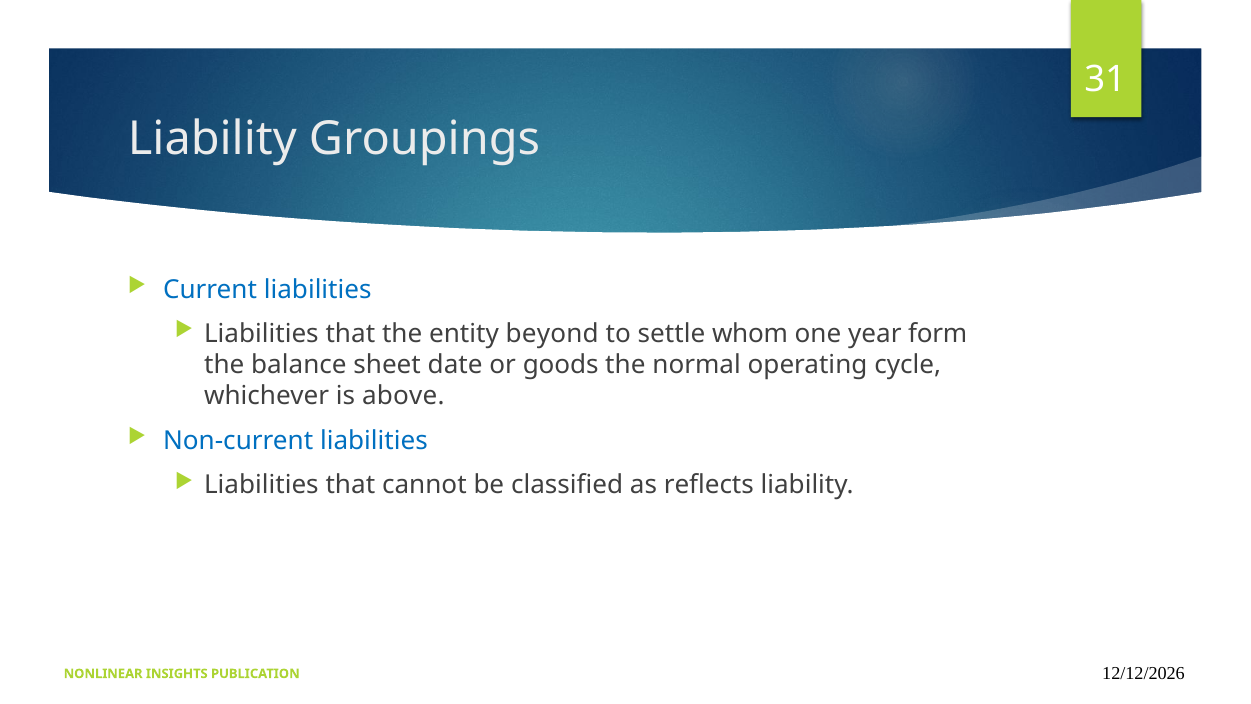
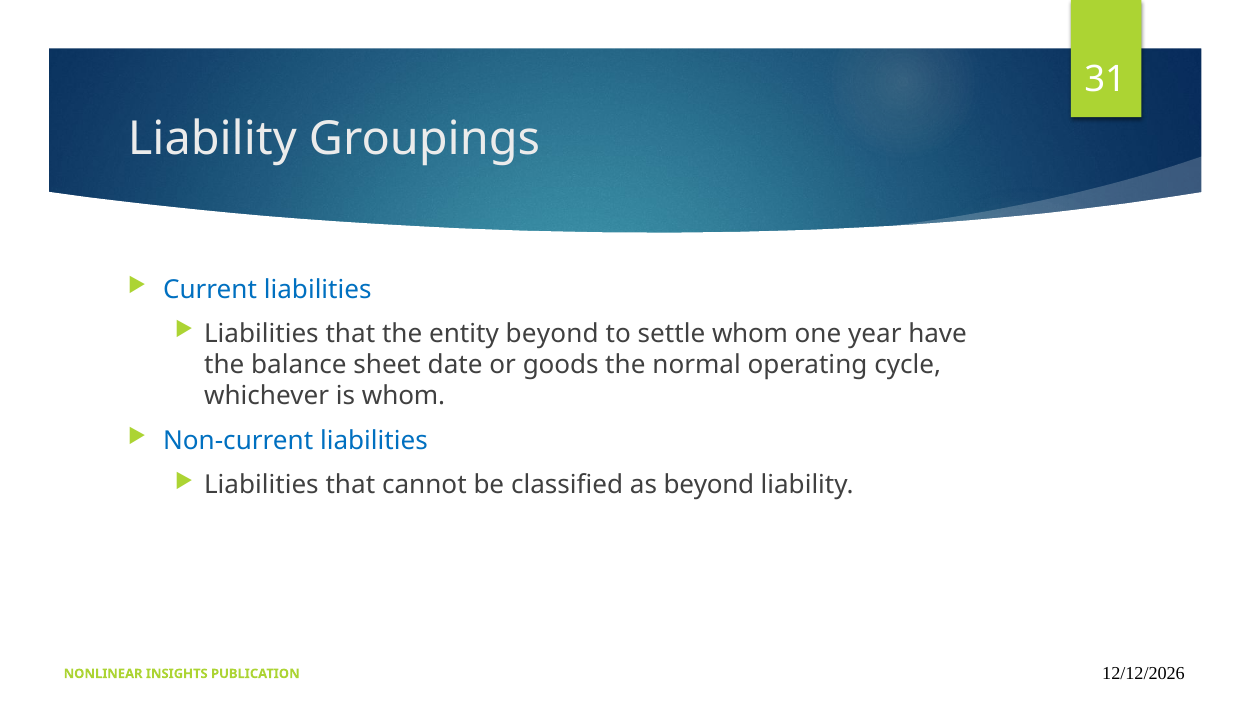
form: form -> have (938, 334)
is above: above -> whom (404, 396)
as reflects: reflects -> beyond (709, 485)
